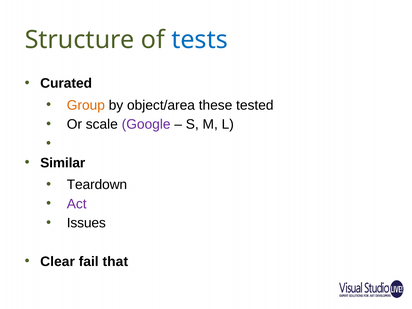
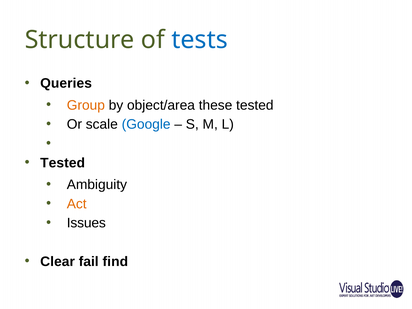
Curated: Curated -> Queries (66, 83)
Google colour: purple -> blue (146, 124)
Similar: Similar -> Tested (63, 163)
Teardown: Teardown -> Ambiguity (97, 185)
Act colour: purple -> orange (77, 204)
that: that -> find (115, 262)
